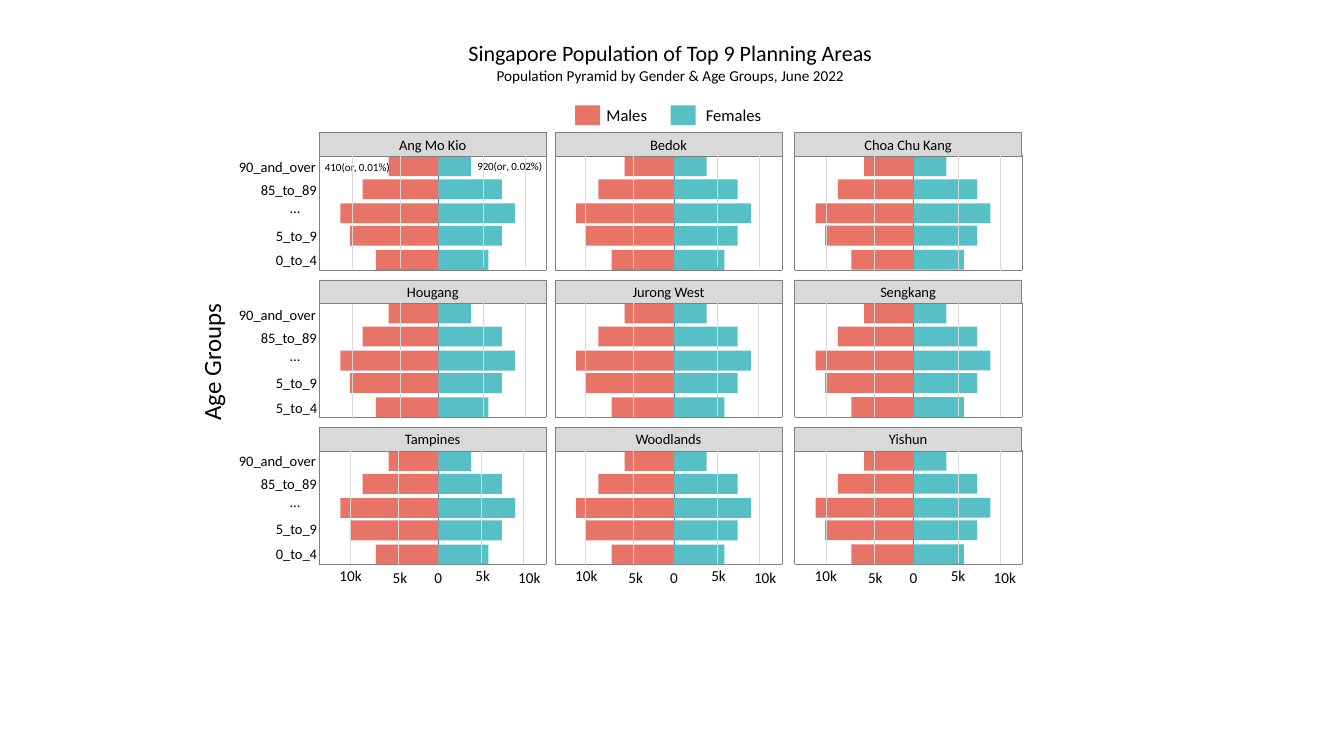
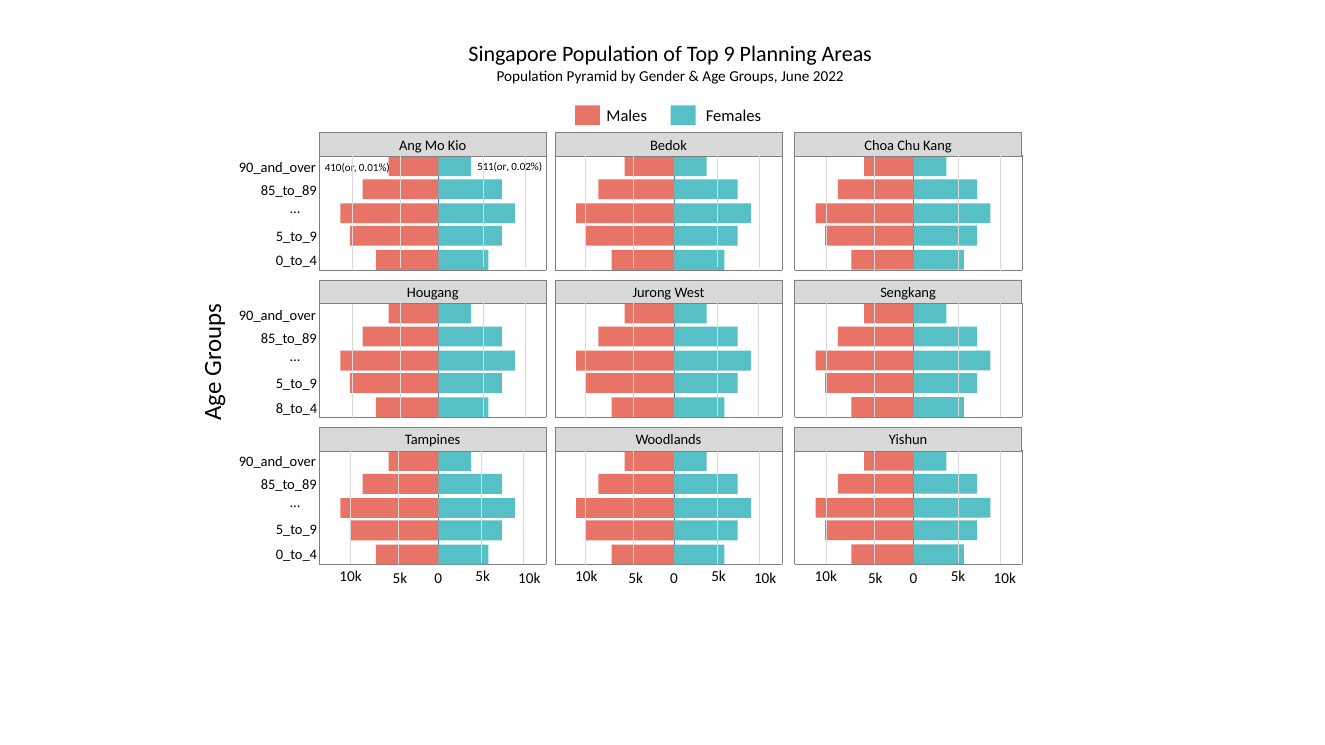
920(or: 920(or -> 511(or (493, 167)
5_to_4: 5_to_4 -> 8_to_4 (297, 408)
